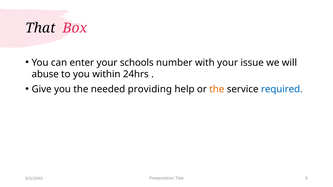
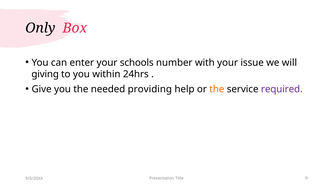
That: That -> Only (40, 28)
abuse: abuse -> giving (45, 74)
required colour: blue -> purple (282, 89)
